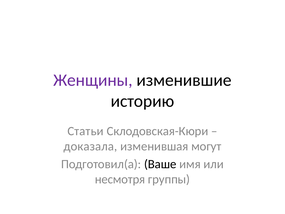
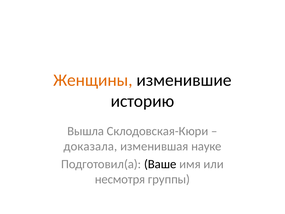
Женщины colour: purple -> orange (93, 80)
Статьи: Статьи -> Вышла (86, 131)
могут: могут -> науке (206, 146)
